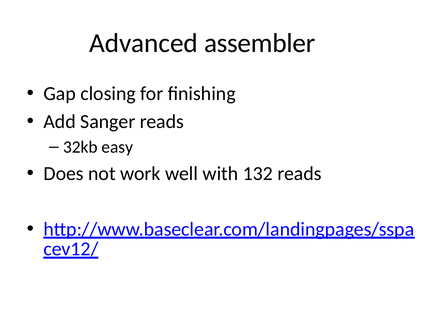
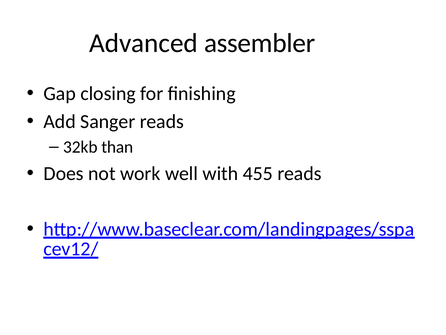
easy: easy -> than (117, 147)
132: 132 -> 455 (258, 173)
